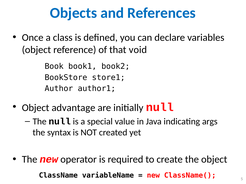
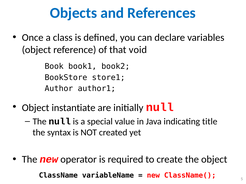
advantage: advantage -> instantiate (74, 108)
args: args -> title (210, 122)
